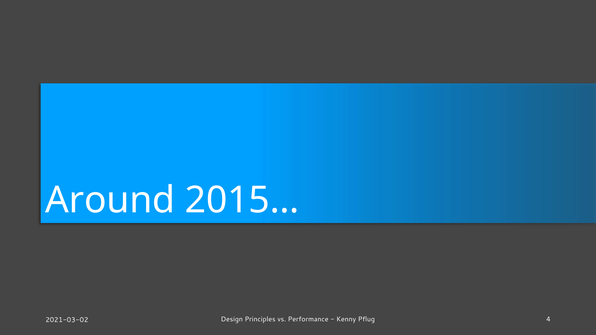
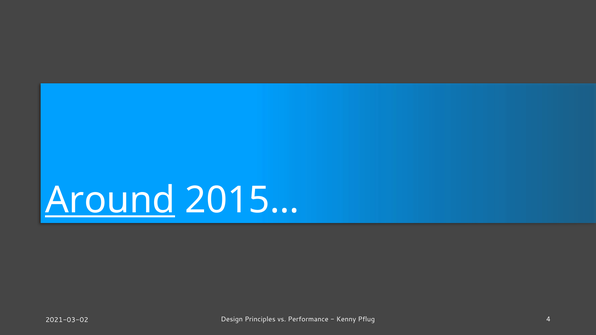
Around underline: none -> present (110, 200)
